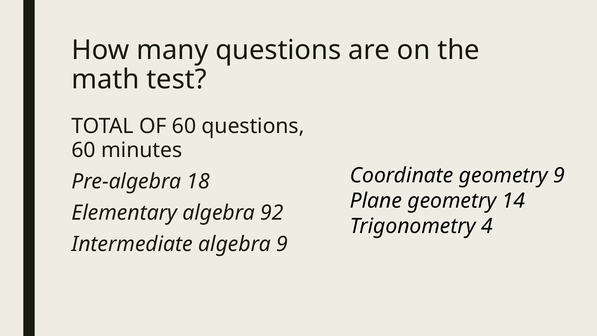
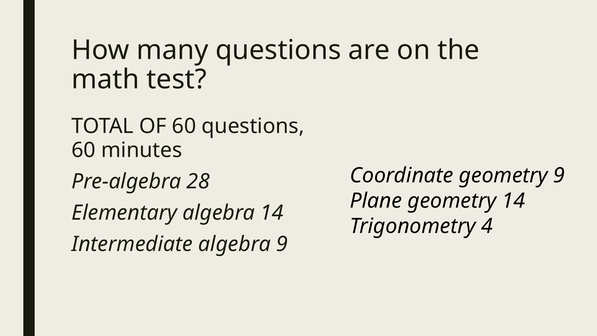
18: 18 -> 28 (198, 181)
algebra 92: 92 -> 14 (272, 213)
